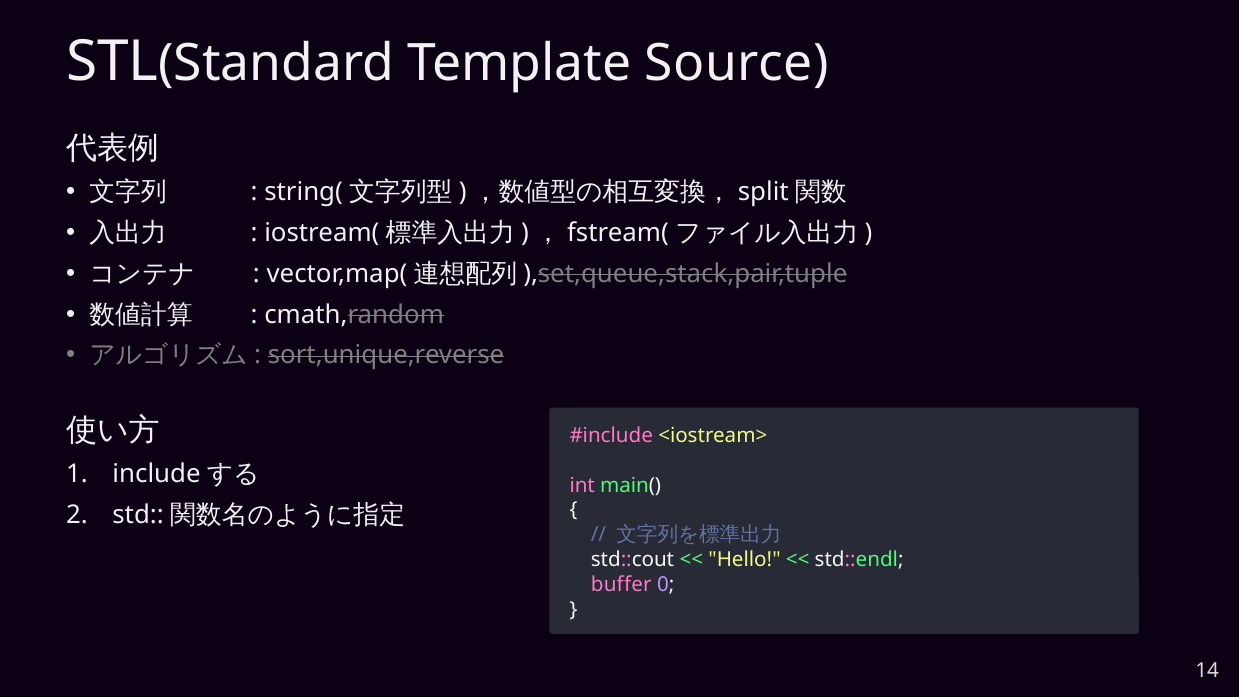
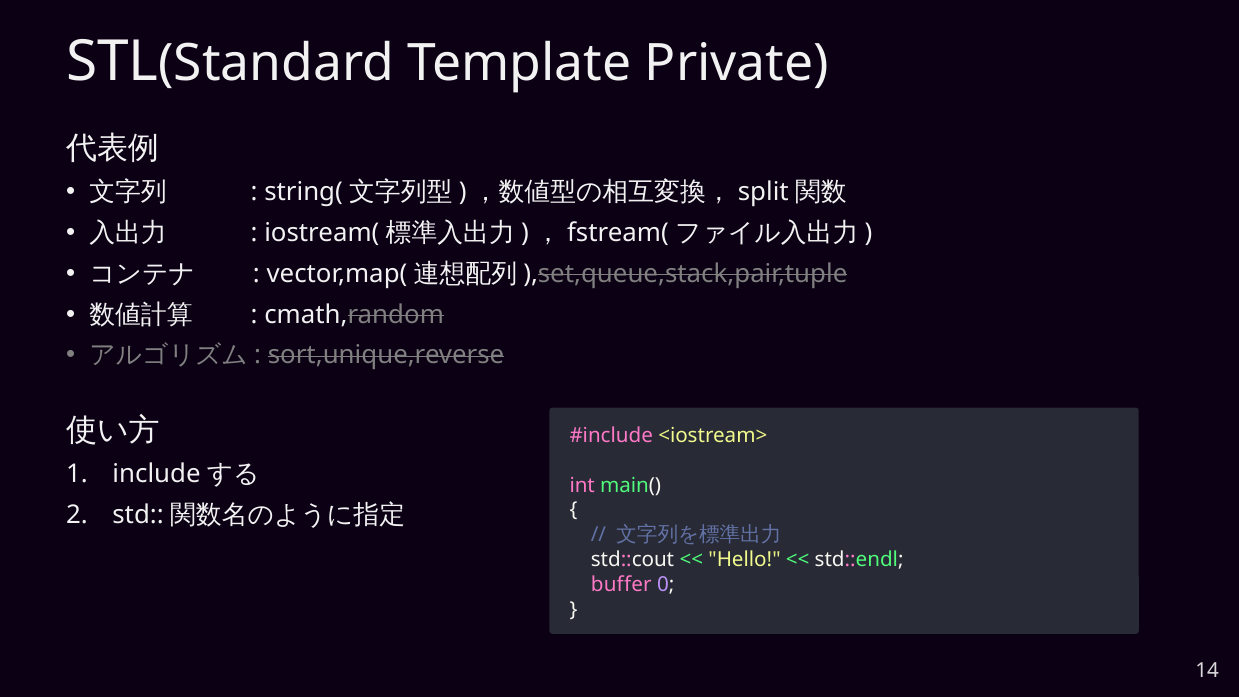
Source: Source -> Private (737, 64)
